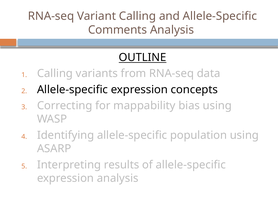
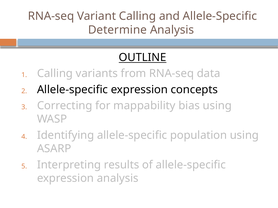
Comments: Comments -> Determine (117, 30)
